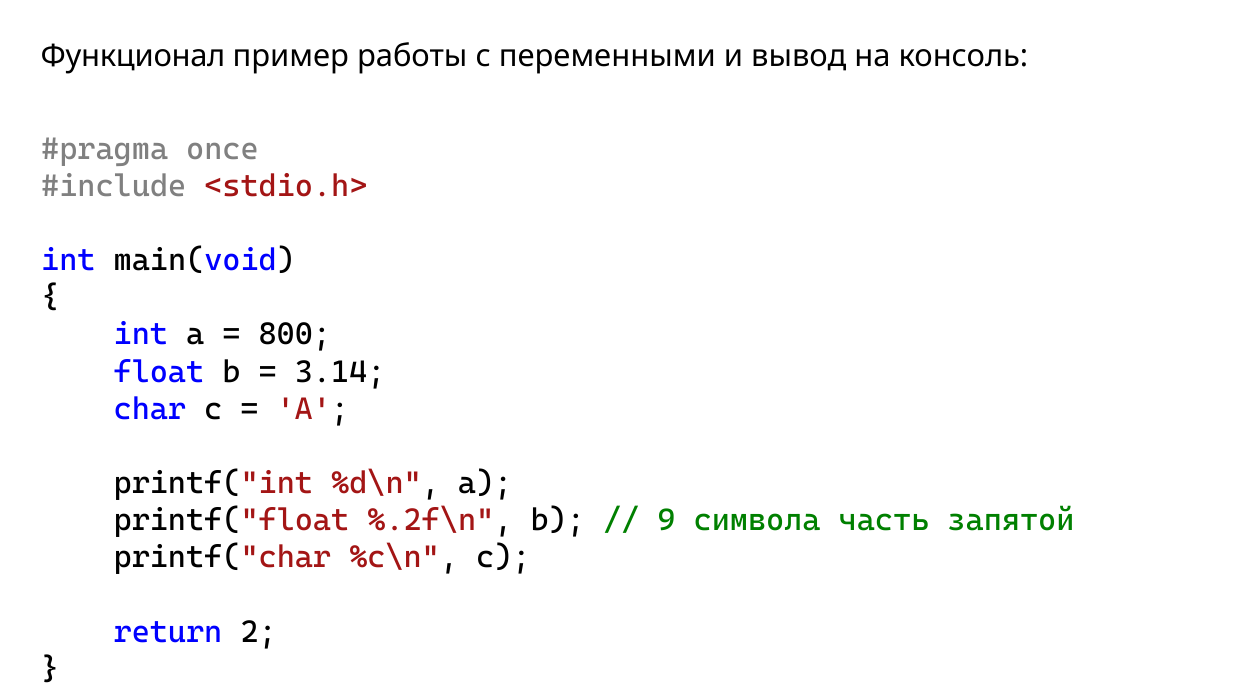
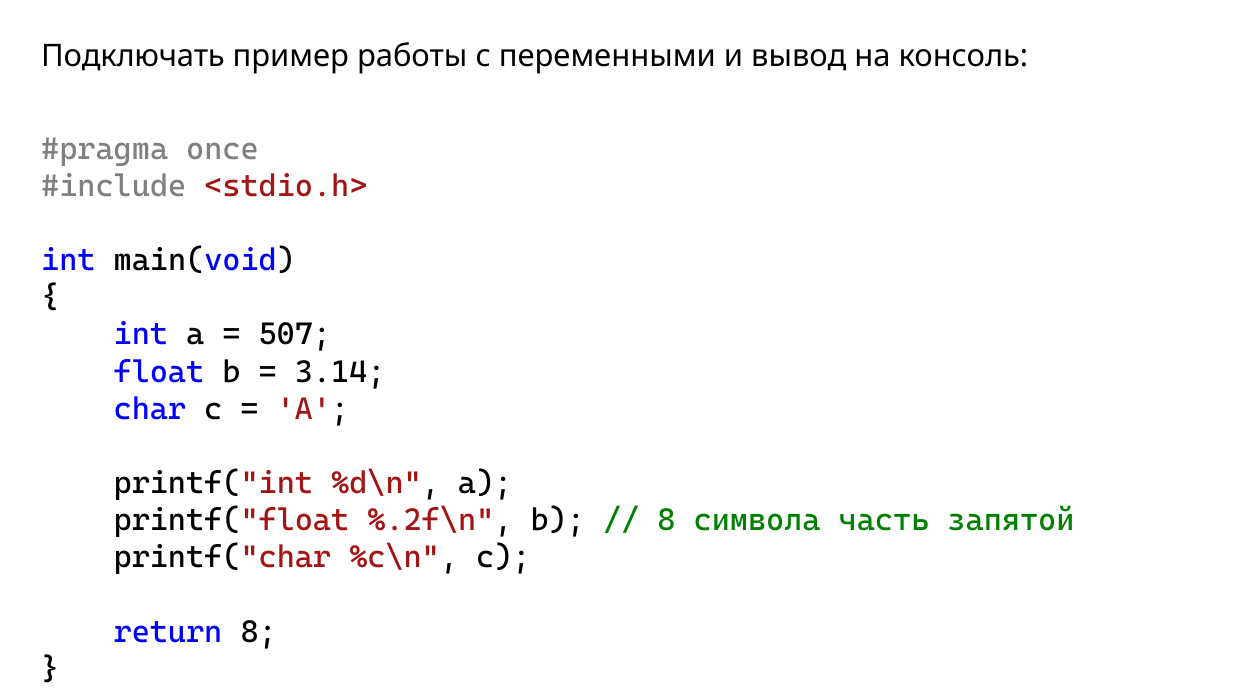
Функционал: Функционал -> Подключать (133, 56)
800: 800 -> 507 (295, 334)
9: 9 -> 8 (667, 520)
return 2: 2 -> 8 (259, 631)
